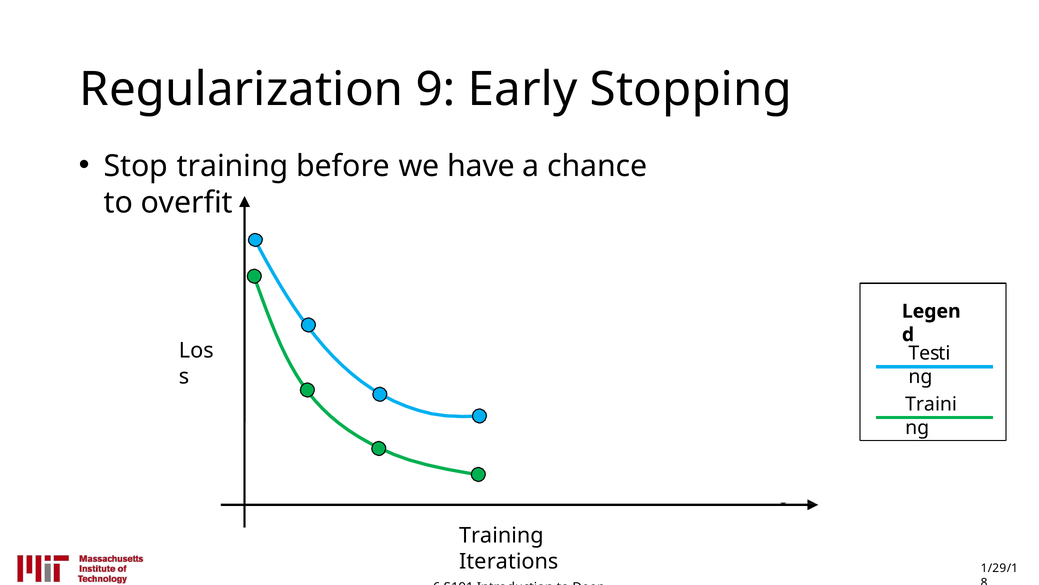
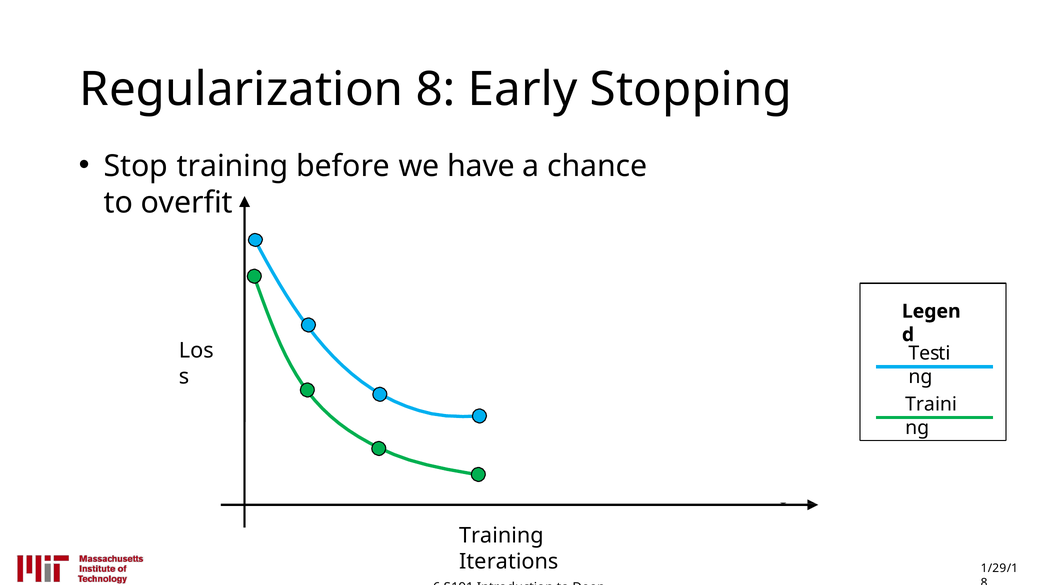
Regularization 9: 9 -> 8 (436, 89)
